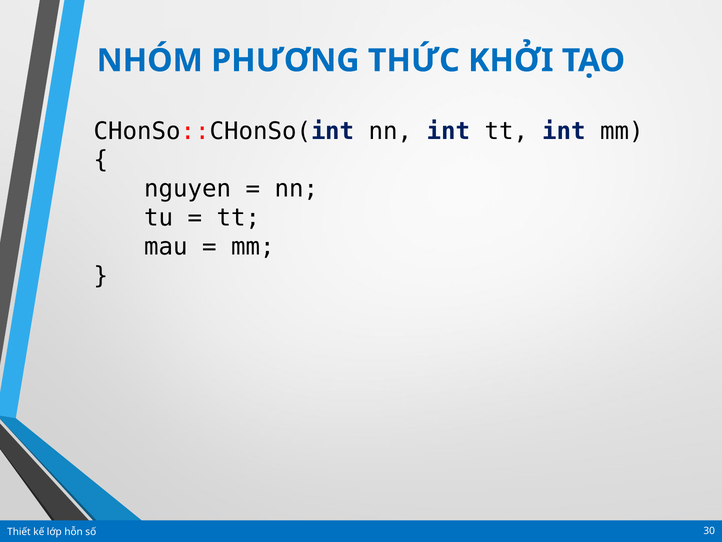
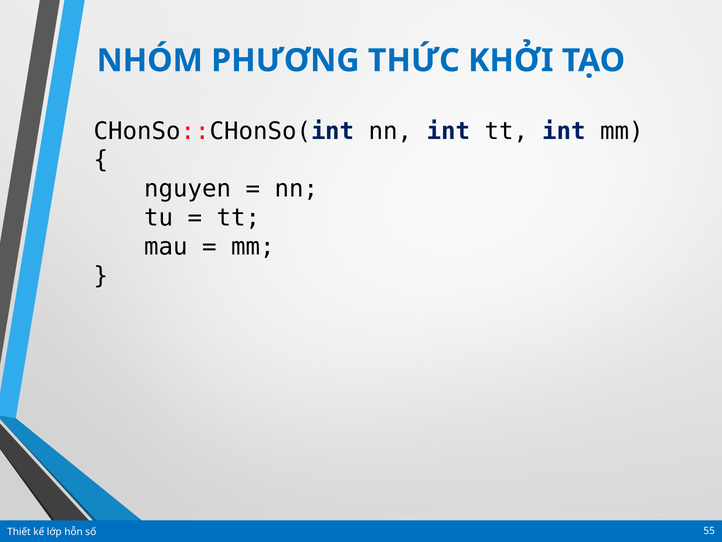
30: 30 -> 55 (709, 531)
